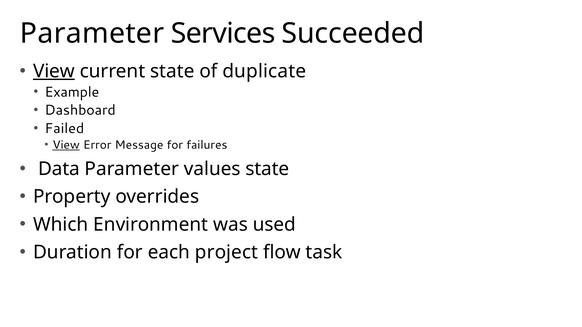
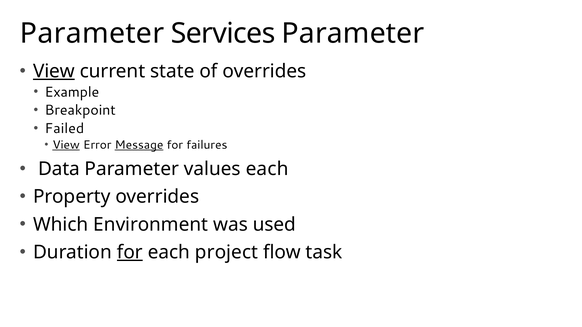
Services Succeeded: Succeeded -> Parameter (353, 33)
of duplicate: duplicate -> overrides (264, 71)
Dashboard: Dashboard -> Breakpoint (80, 110)
Message underline: none -> present (139, 145)
values state: state -> each (267, 169)
for underline: none -> present (130, 252)
